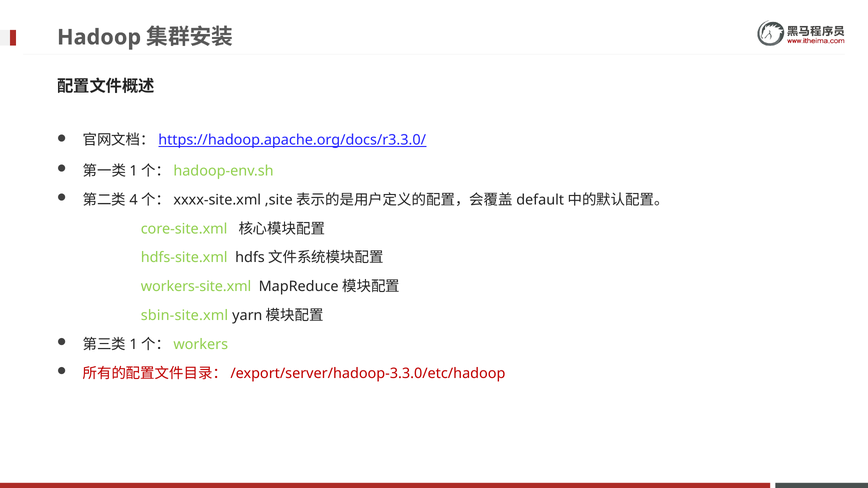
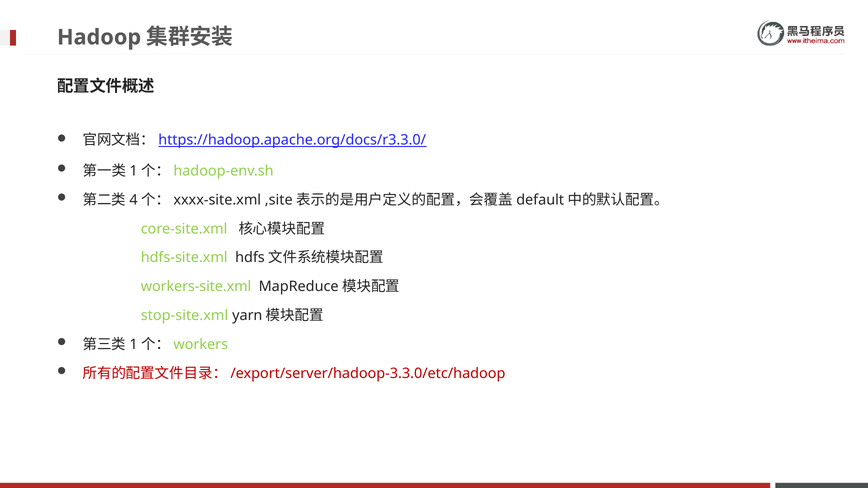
sbin-site.xml: sbin-site.xml -> stop-site.xml (185, 316)
